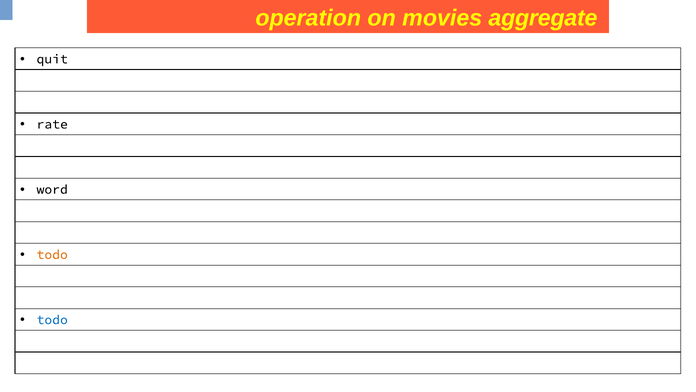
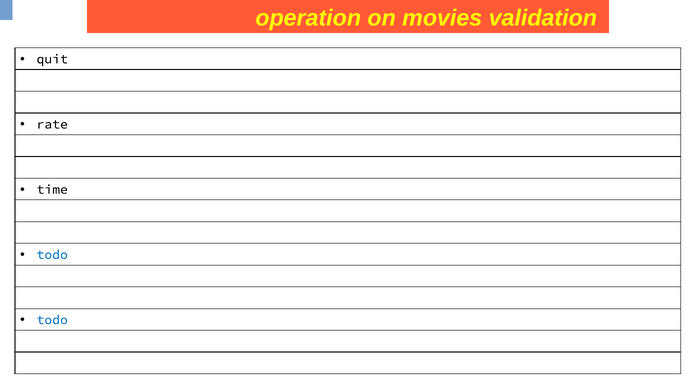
aggregate: aggregate -> validation (543, 18)
word: word -> time (52, 189)
todo colour: orange -> blue (52, 254)
